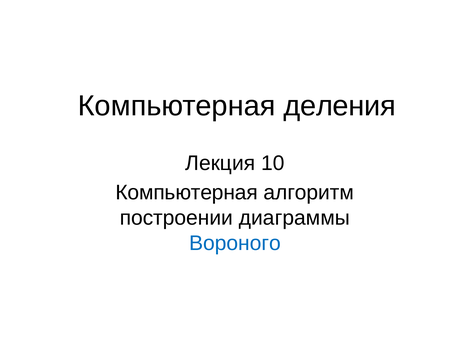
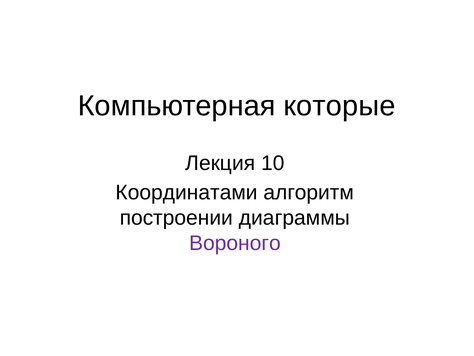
деления: деления -> которые (339, 106)
Компьютерная: Компьютерная -> Координатами (187, 192)
Вороного colour: blue -> purple (235, 243)
